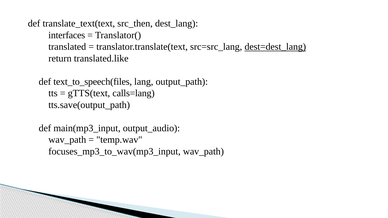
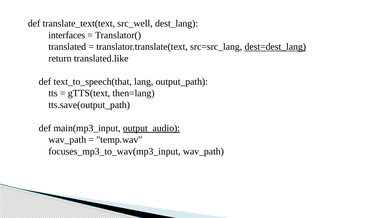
src_then: src_then -> src_well (135, 24)
text_to_speech(files: text_to_speech(files -> text_to_speech(that (93, 82)
calls=lang: calls=lang -> then=lang (134, 93)
output_audio underline: none -> present (151, 128)
